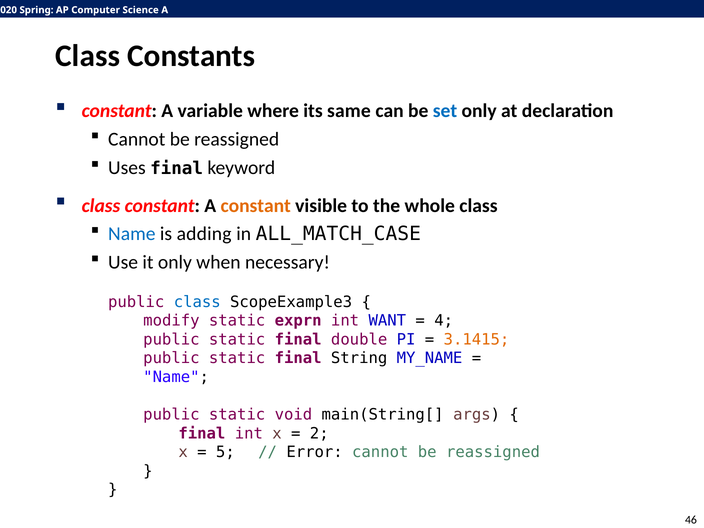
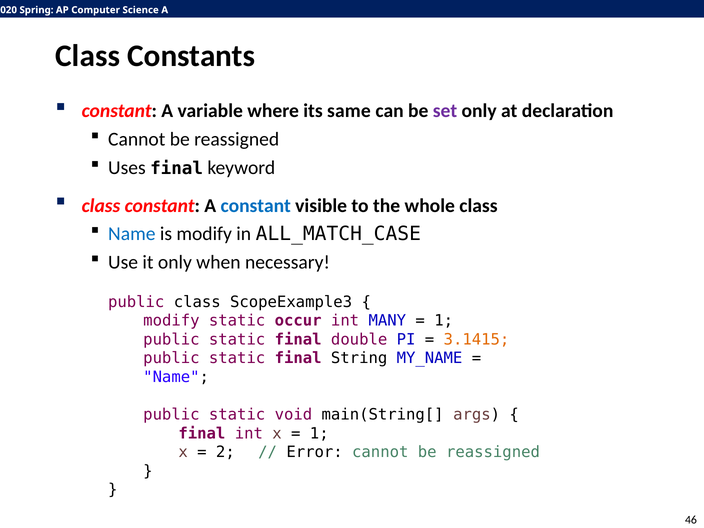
set colour: blue -> purple (445, 111)
constant colour: orange -> blue (256, 206)
is adding: adding -> modify (204, 234)
class colour: blue -> black (197, 302)
exprn: exprn -> occur (298, 321)
WANT: WANT -> MANY (387, 321)
4: 4 -> 1 (444, 321)
2: 2 -> 1 (319, 433)
5: 5 -> 2 (225, 452)
